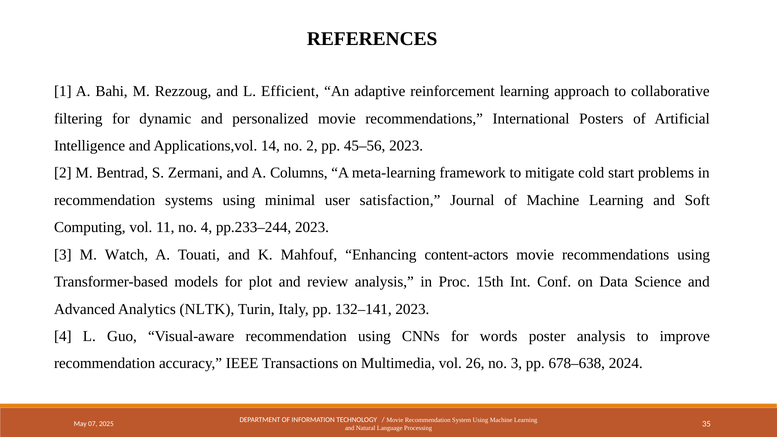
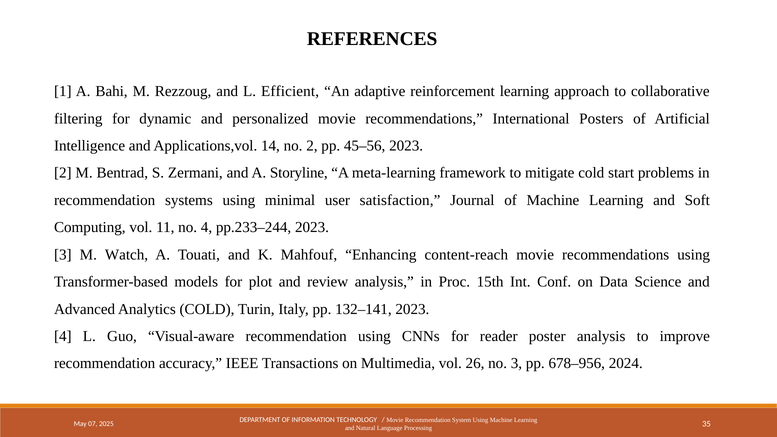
Columns: Columns -> Storyline (299, 173)
content-actors: content-actors -> content-reach (466, 255)
Analytics NLTK: NLTK -> COLD (207, 309)
words: words -> reader (499, 336)
678–638: 678–638 -> 678–956 (577, 363)
